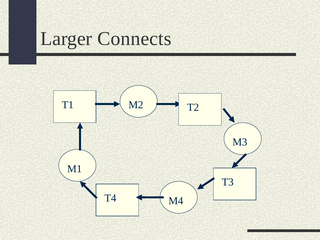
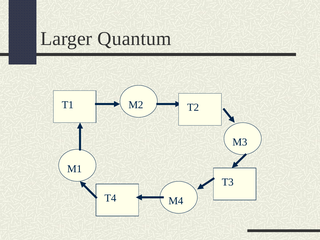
Connects: Connects -> Quantum (134, 39)
